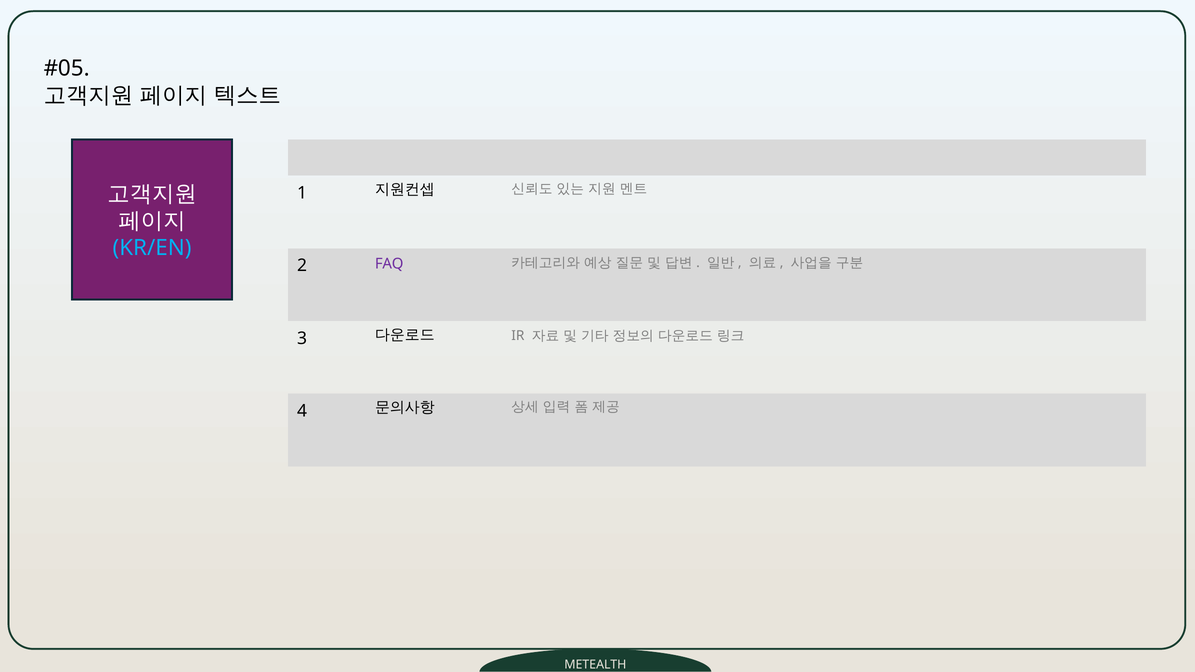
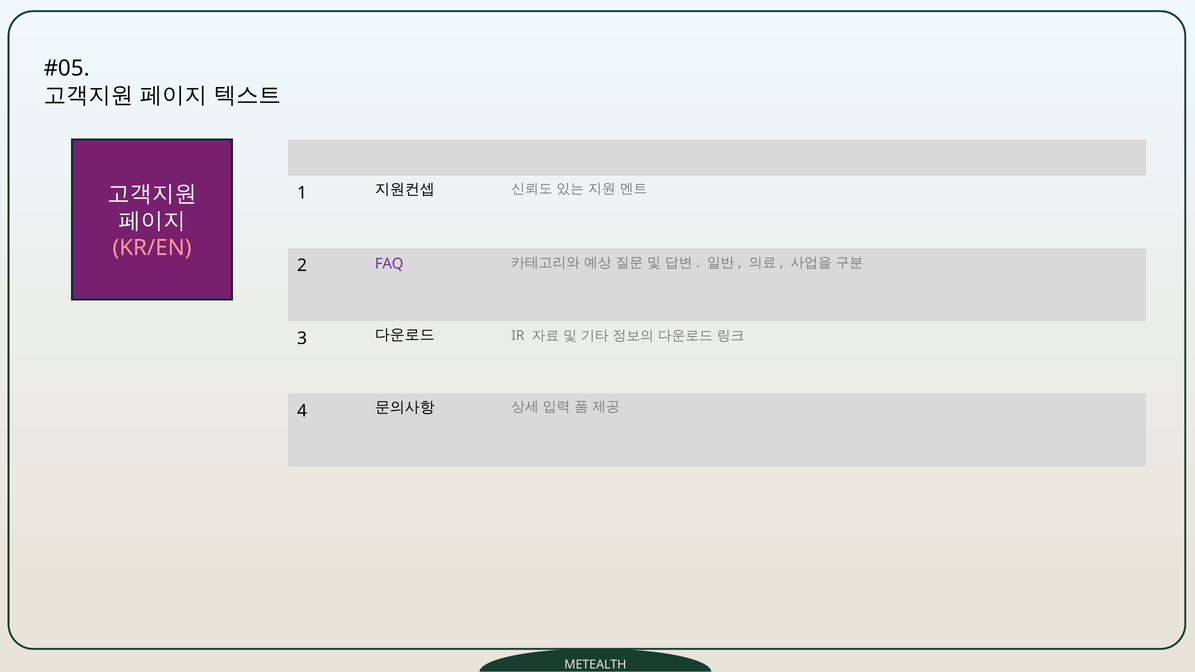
KR/EN colour: light blue -> pink (152, 248)
